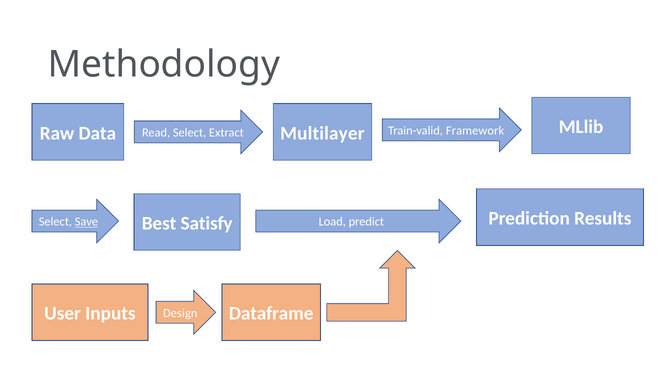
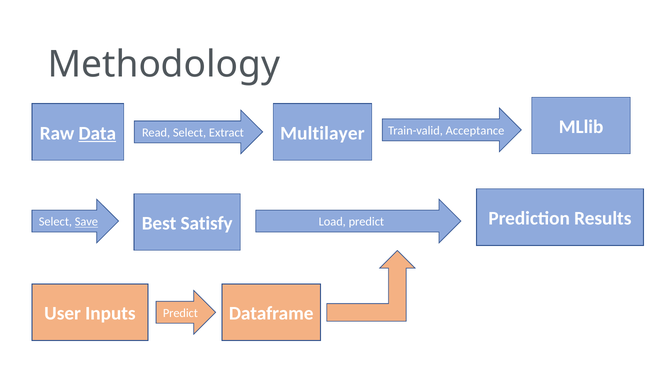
Data underline: none -> present (97, 133)
Framework: Framework -> Acceptance (475, 131)
Inputs Design: Design -> Predict (180, 313)
